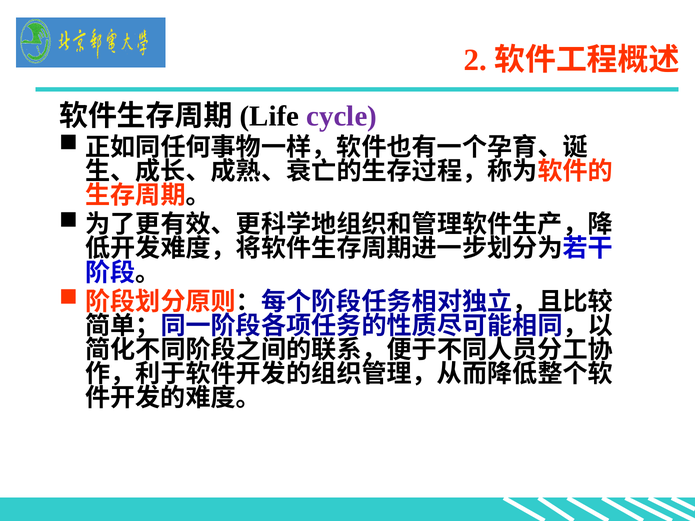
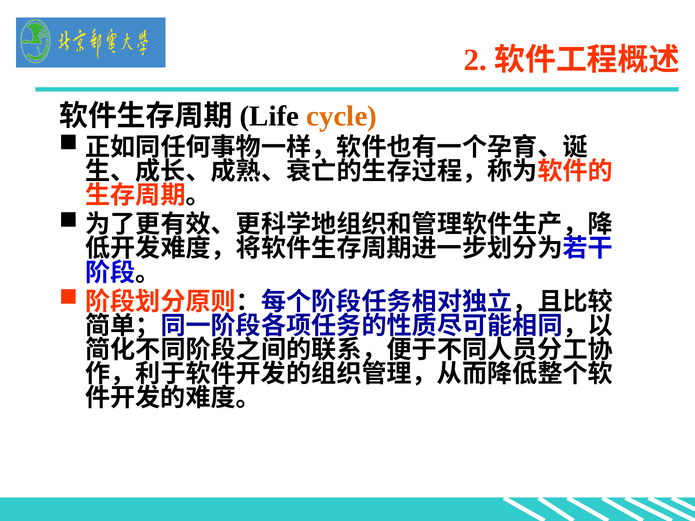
cycle colour: purple -> orange (342, 116)
